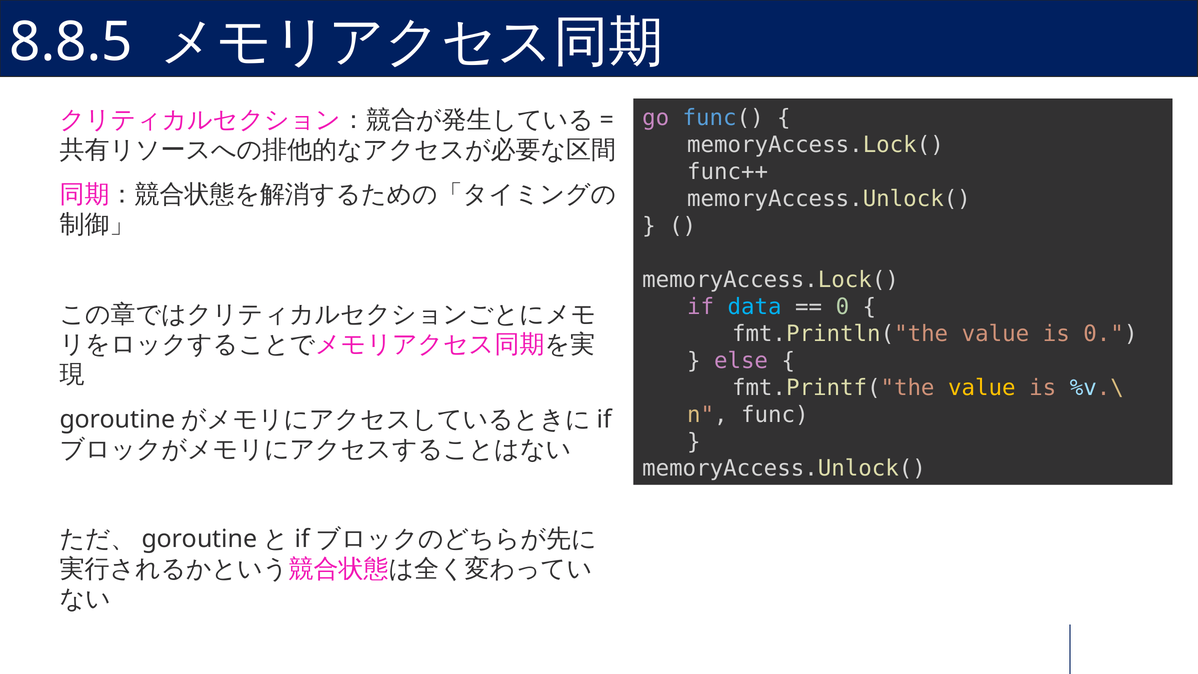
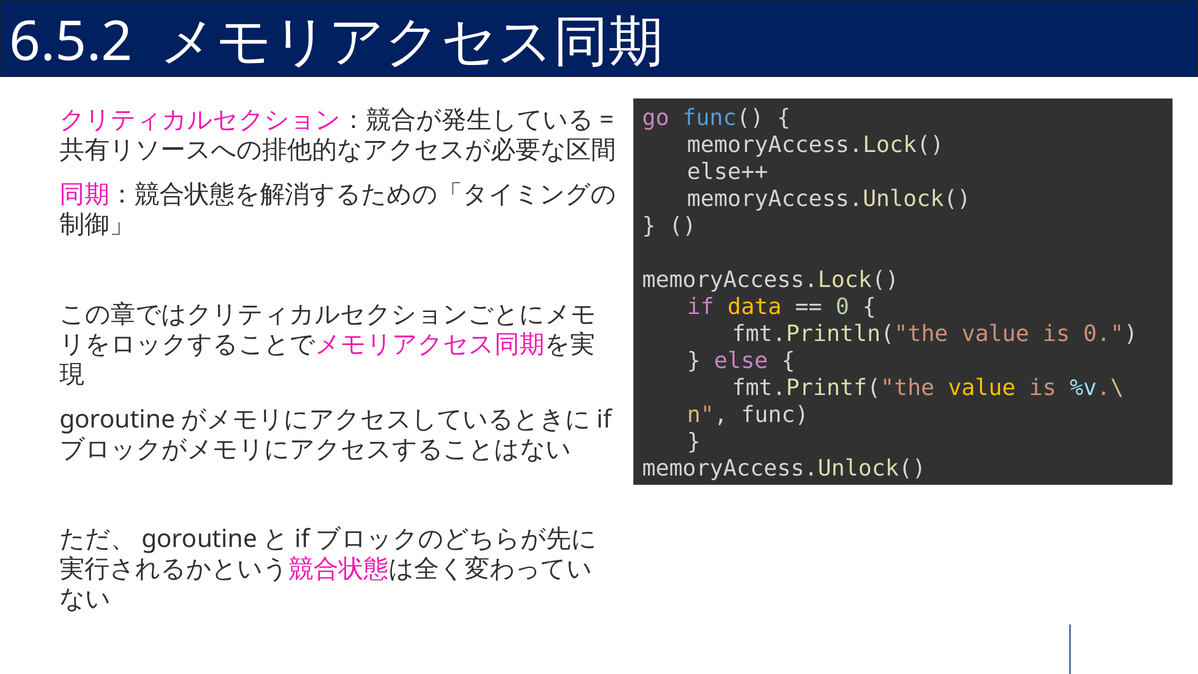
8.8.5: 8.8.5 -> 6.5.2 (71, 42)
func++: func++ -> else++ (728, 172)
data colour: light blue -> yellow (755, 307)
